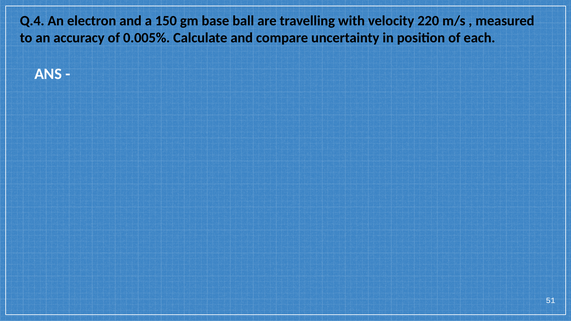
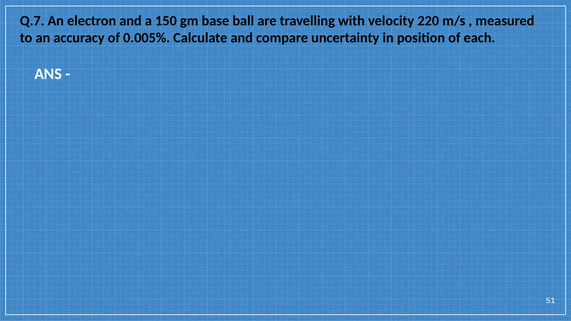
Q.4: Q.4 -> Q.7 (32, 21)
